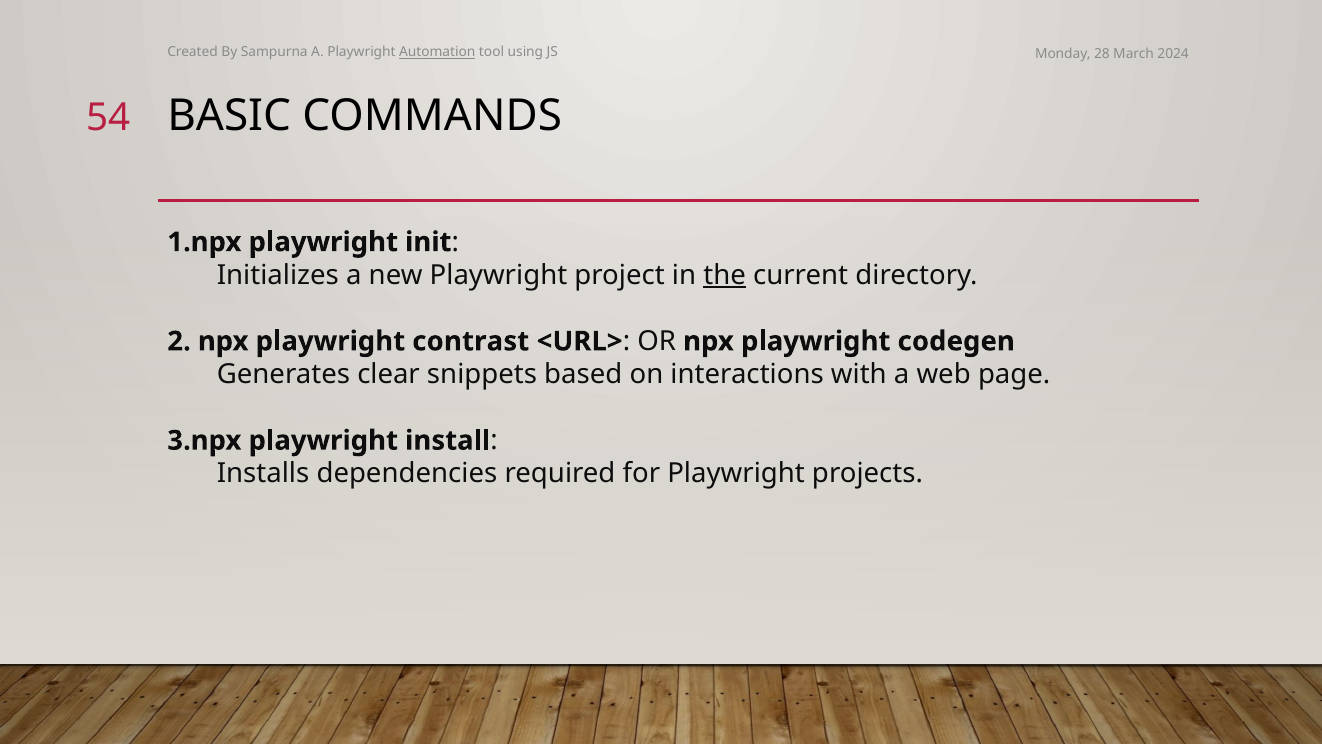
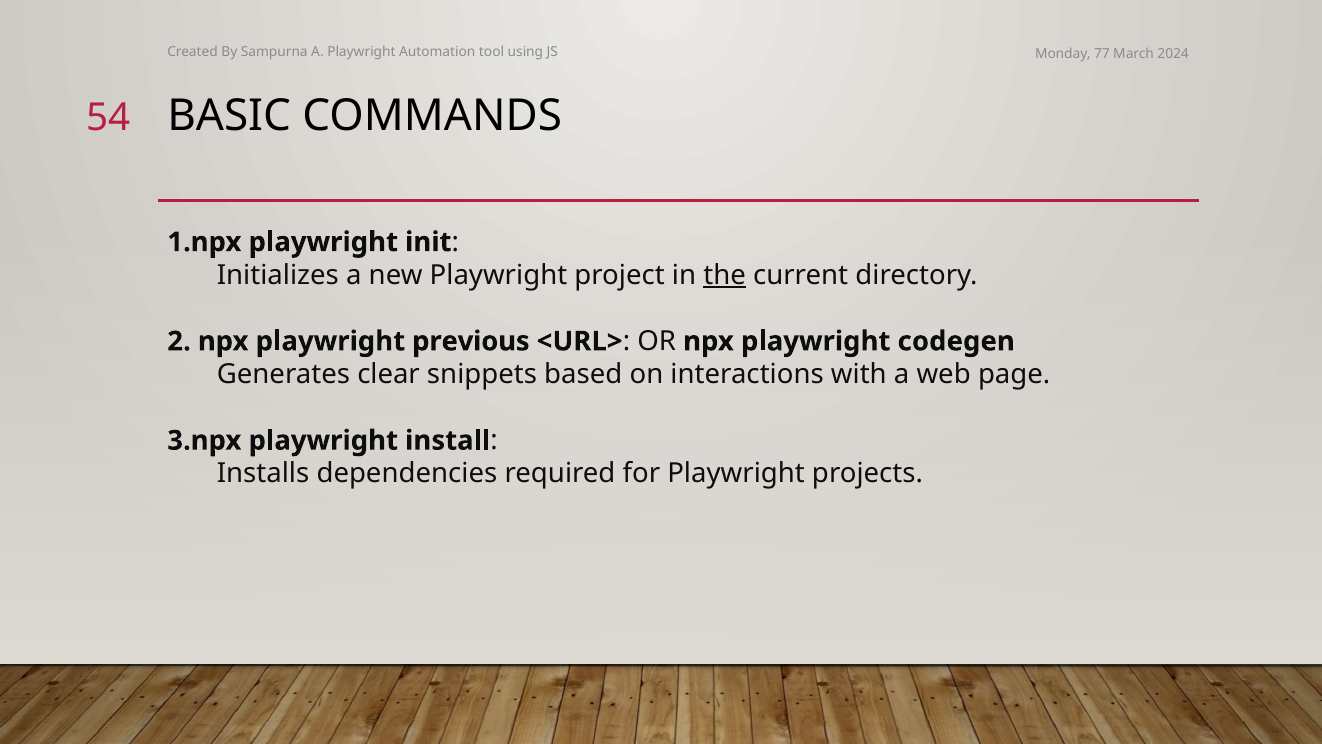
Automation underline: present -> none (437, 52)
28: 28 -> 77 (1102, 54)
contrast: contrast -> previous (471, 341)
